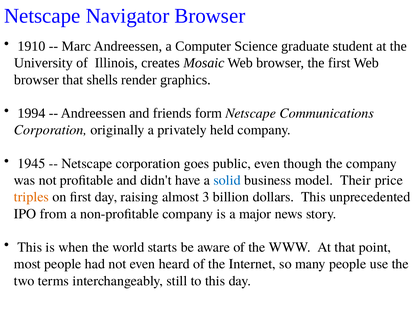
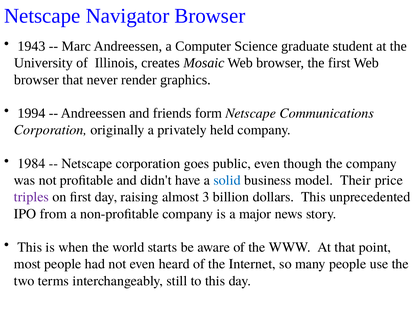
1910: 1910 -> 1943 (31, 46)
shells: shells -> never (102, 80)
1945: 1945 -> 1984 (31, 163)
triples colour: orange -> purple (31, 197)
